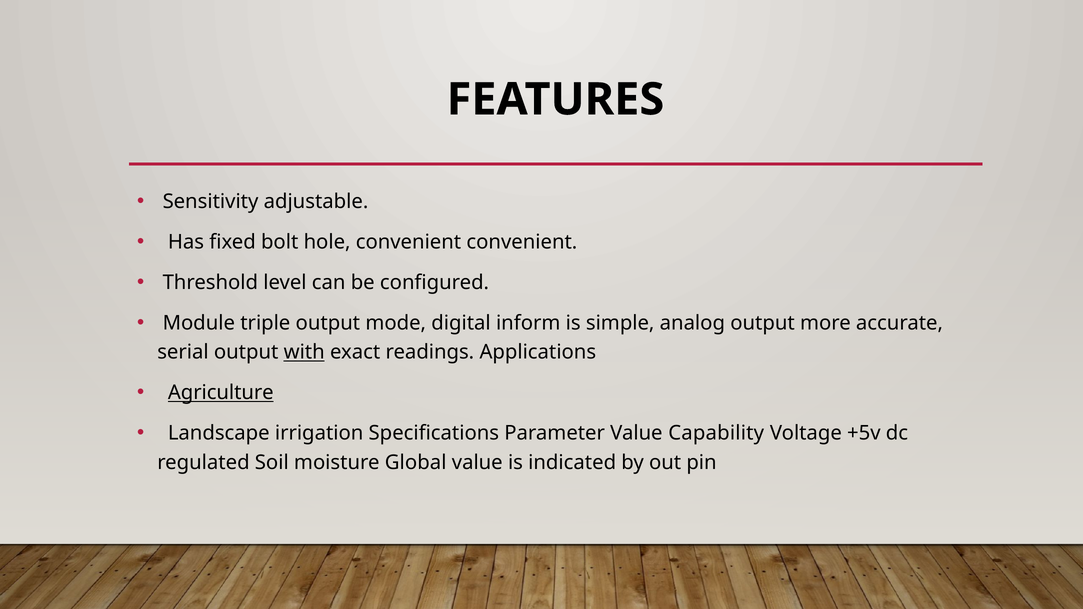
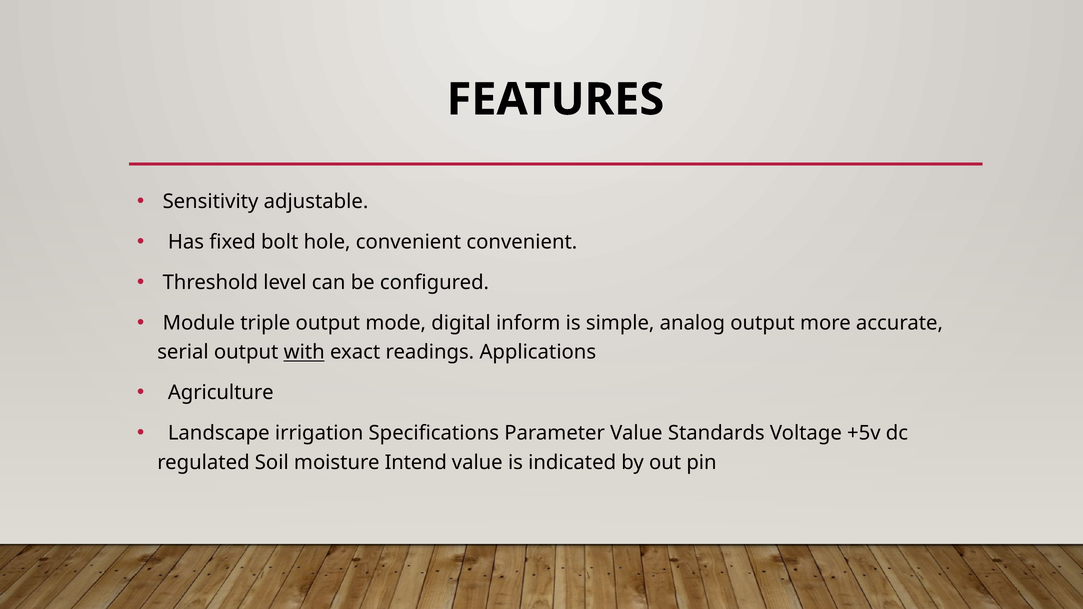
Agriculture underline: present -> none (221, 393)
Capability: Capability -> Standards (716, 433)
Global: Global -> Intend (416, 463)
